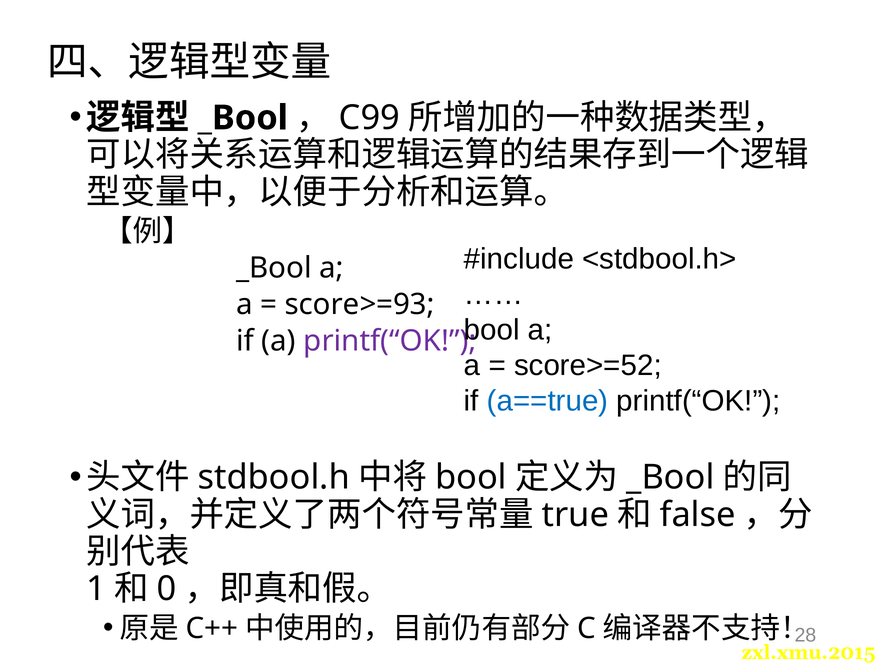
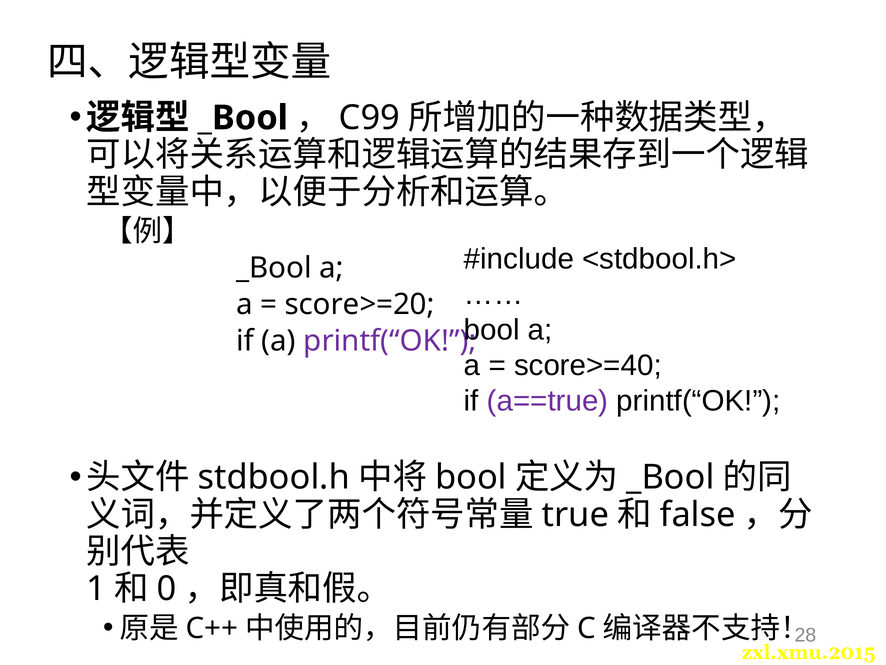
score>=93: score>=93 -> score>=20 (360, 304)
score>=52: score>=52 -> score>=40 (588, 365)
a==true colour: blue -> purple (548, 400)
